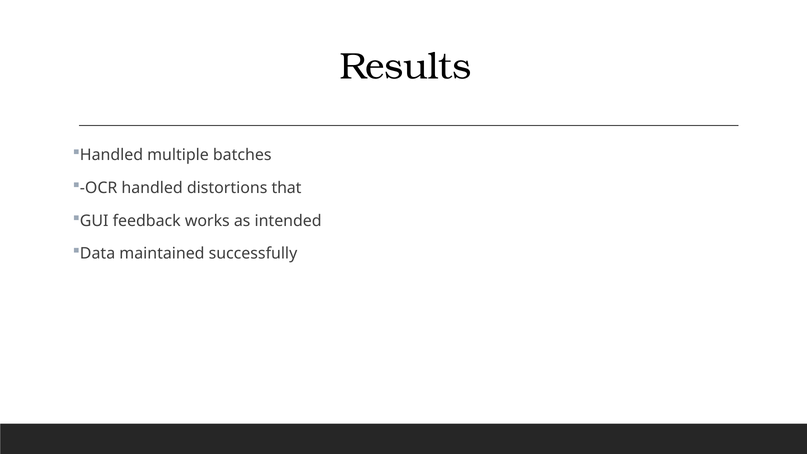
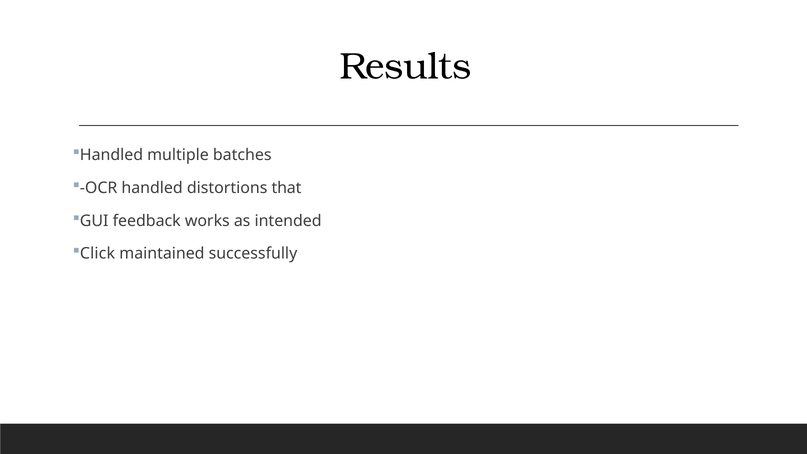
Data: Data -> Click (97, 254)
